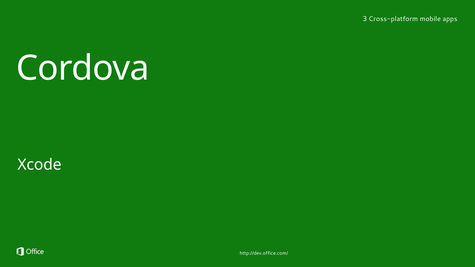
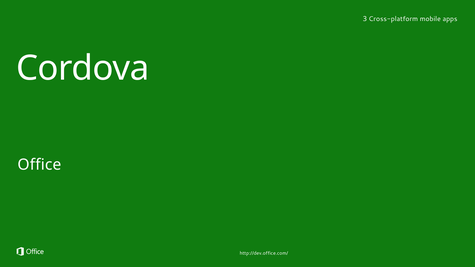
Xcode: Xcode -> Office (39, 165)
